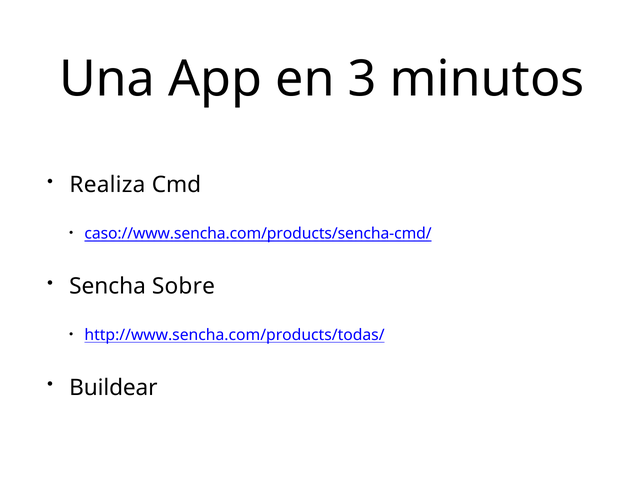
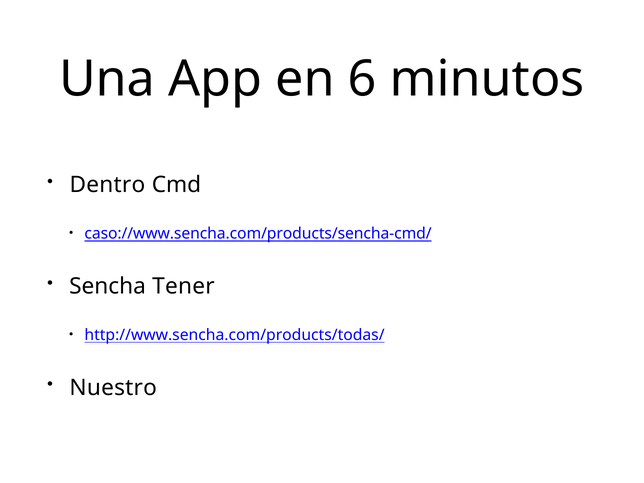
3: 3 -> 6 (362, 79)
Realiza: Realiza -> Dentro (107, 185)
Sobre: Sobre -> Tener (183, 286)
Buildear: Buildear -> Nuestro (113, 388)
